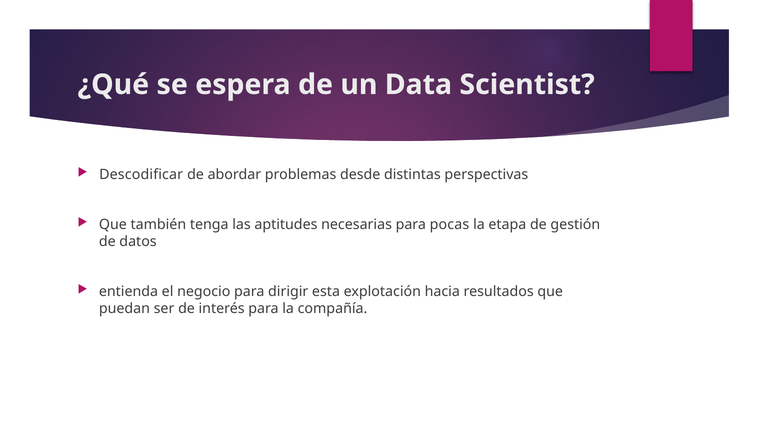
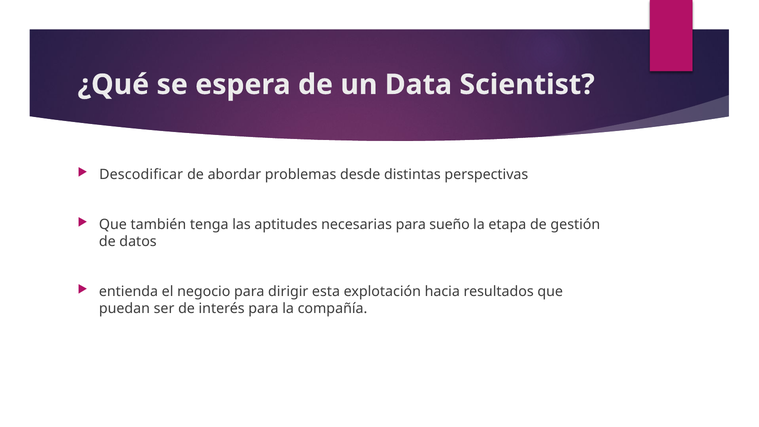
pocas: pocas -> sueño (450, 224)
